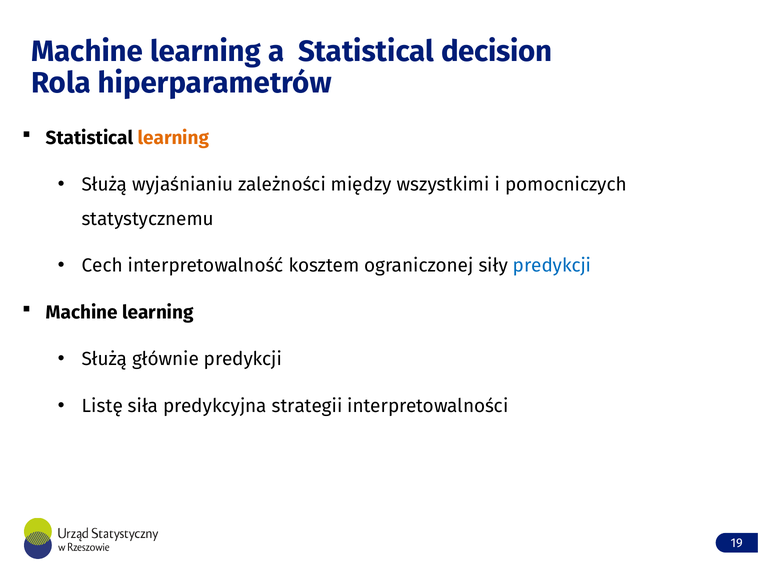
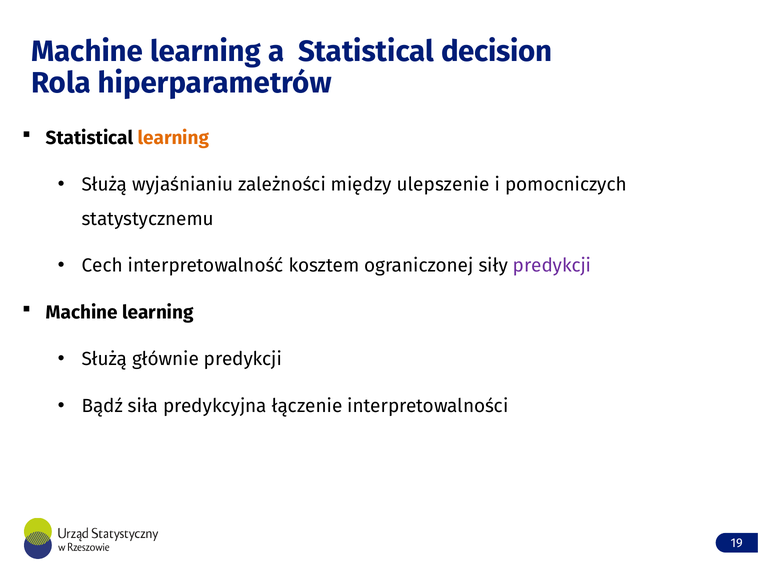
wszystkimi: wszystkimi -> ulepszenie (443, 185)
predykcji colour: blue -> purple (552, 265)
Listę: Listę -> Bądź (102, 406)
strategii: strategii -> łączenie (307, 406)
